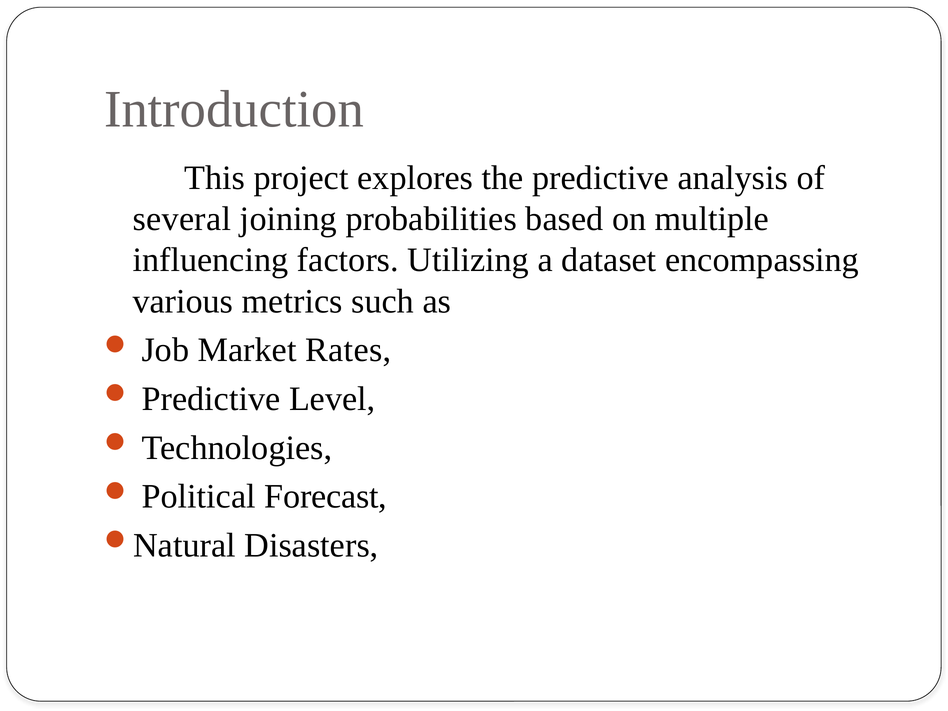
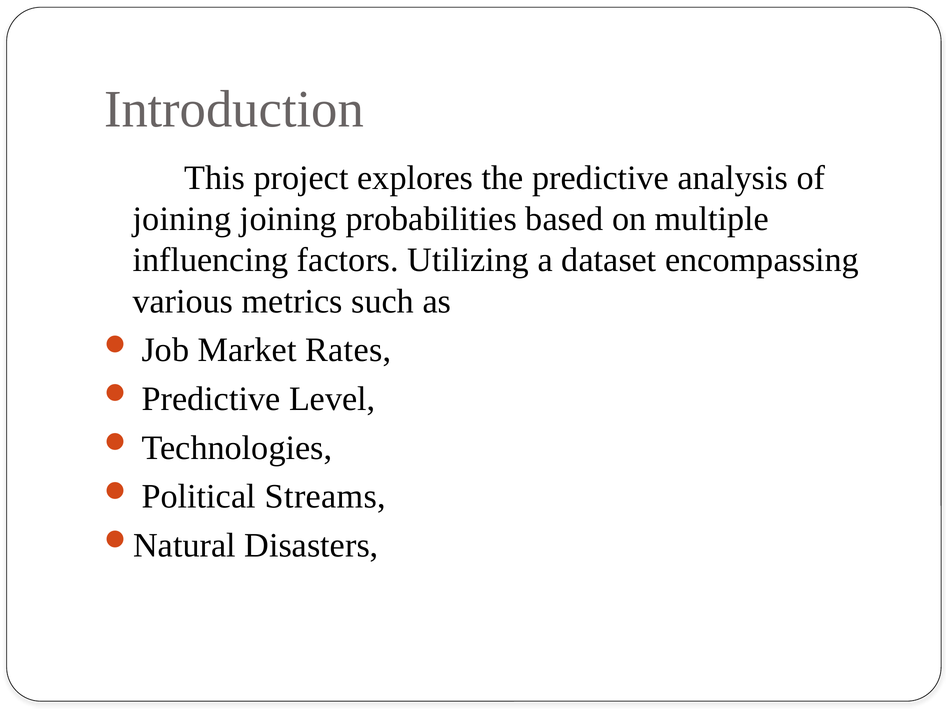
several: several -> joining (182, 219)
Forecast: Forecast -> Streams (325, 497)
